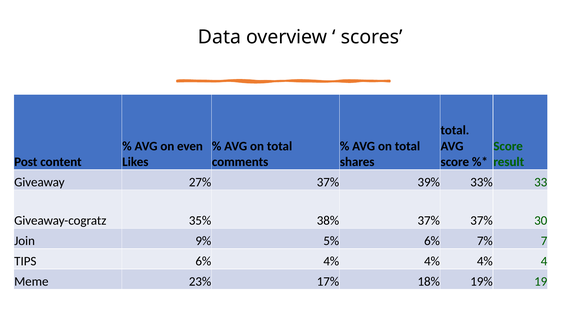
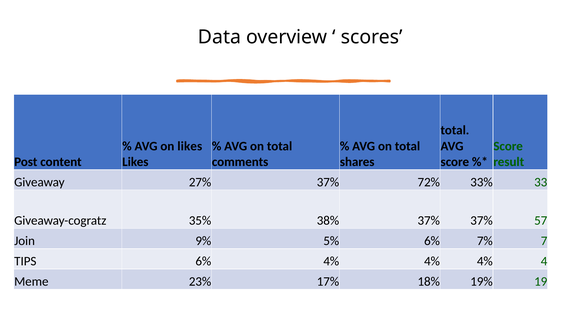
on even: even -> likes (190, 146)
39%: 39% -> 72% (429, 182)
30: 30 -> 57 (541, 221)
